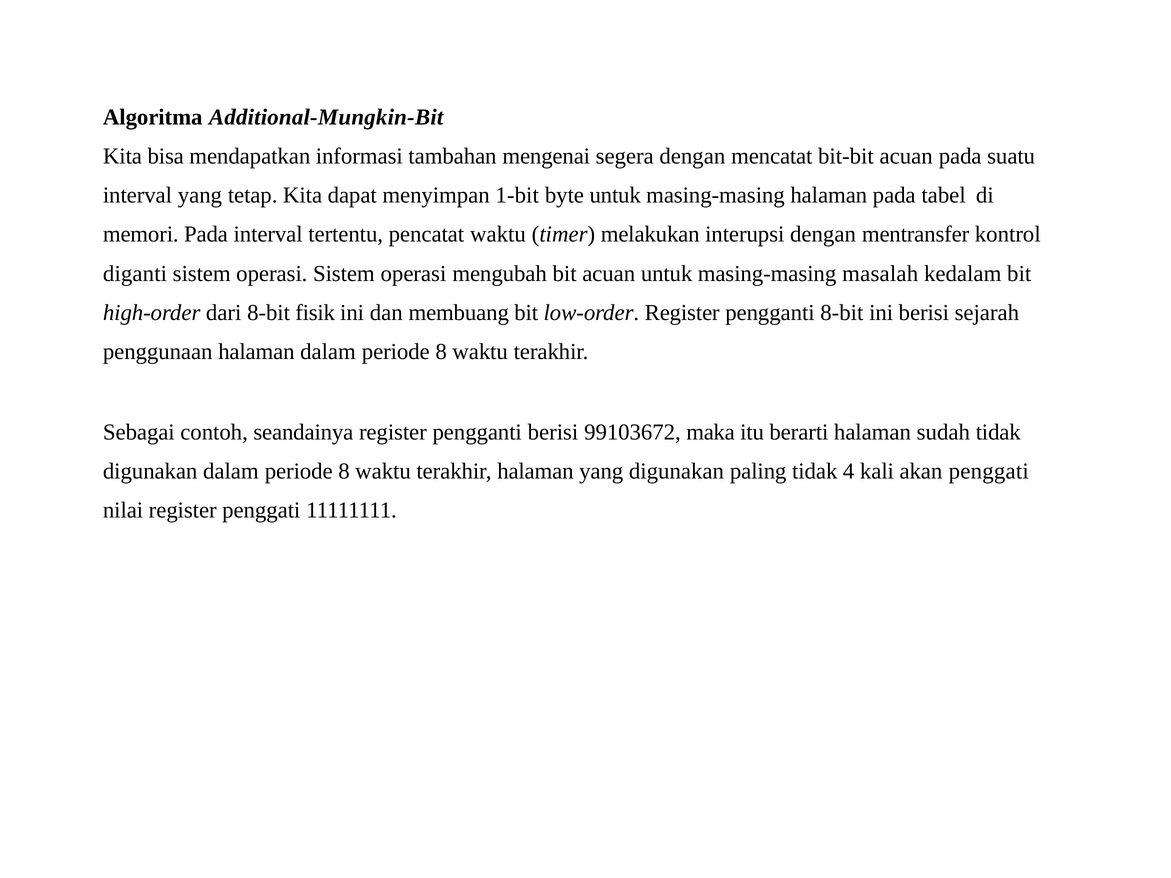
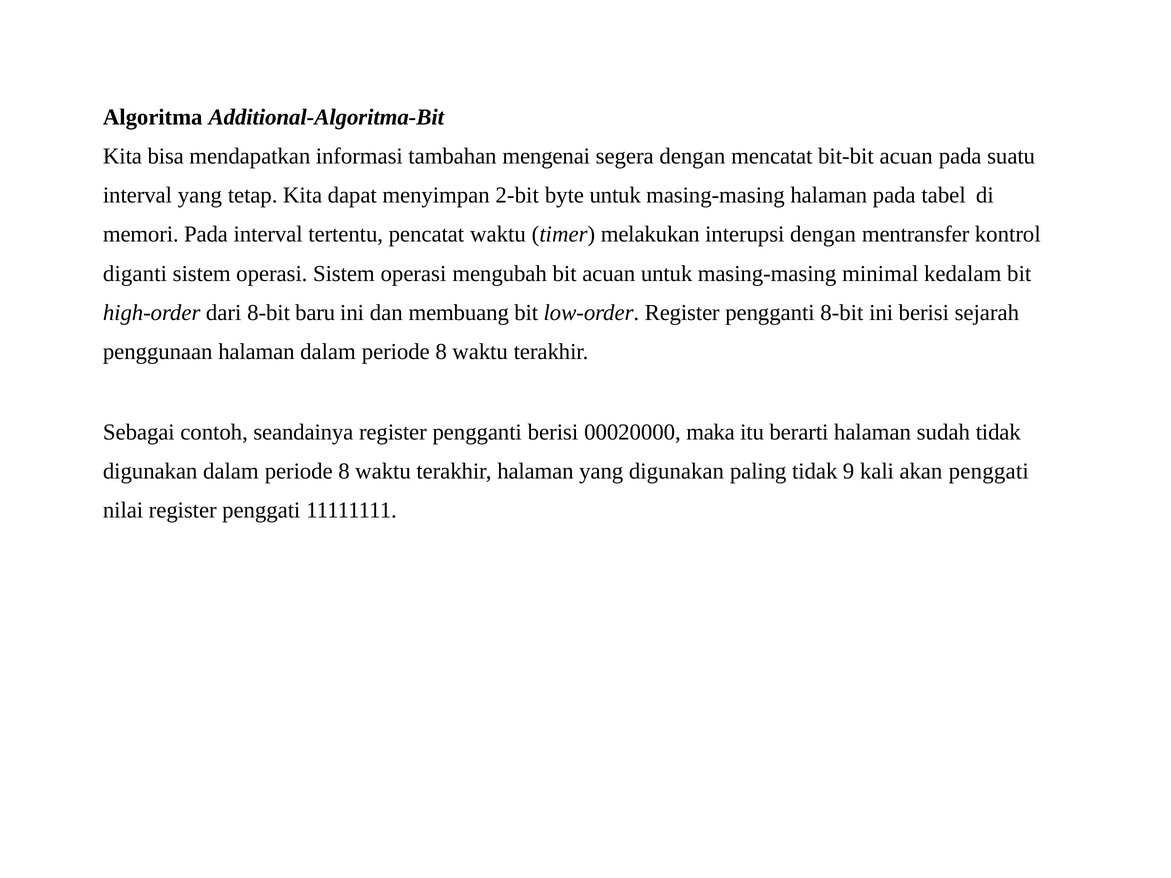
Additional-Mungkin-Bit: Additional-Mungkin-Bit -> Additional-Algoritma-Bit (326, 117)
1-bit: 1-bit -> 2-bit (517, 195)
masalah: masalah -> minimal (880, 274)
fisik: fisik -> baru (315, 313)
99103672: 99103672 -> 00020000 (632, 432)
4: 4 -> 9 (849, 471)
